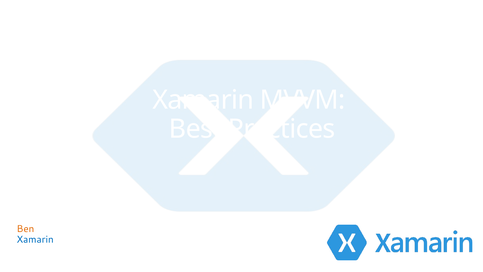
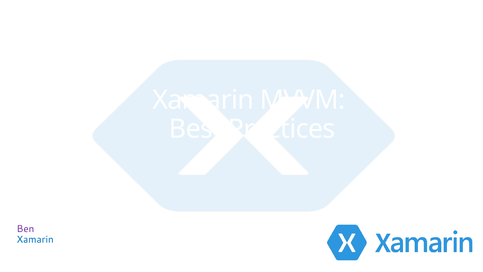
Ben colour: orange -> purple (25, 229)
